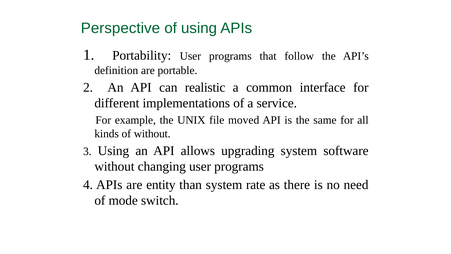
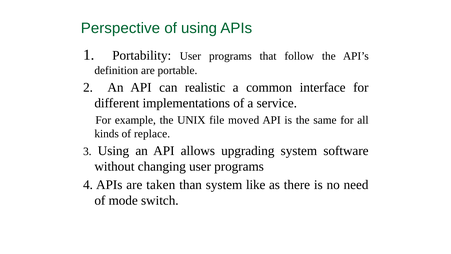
of without: without -> replace (152, 134)
entity: entity -> taken (161, 185)
rate: rate -> like (256, 185)
